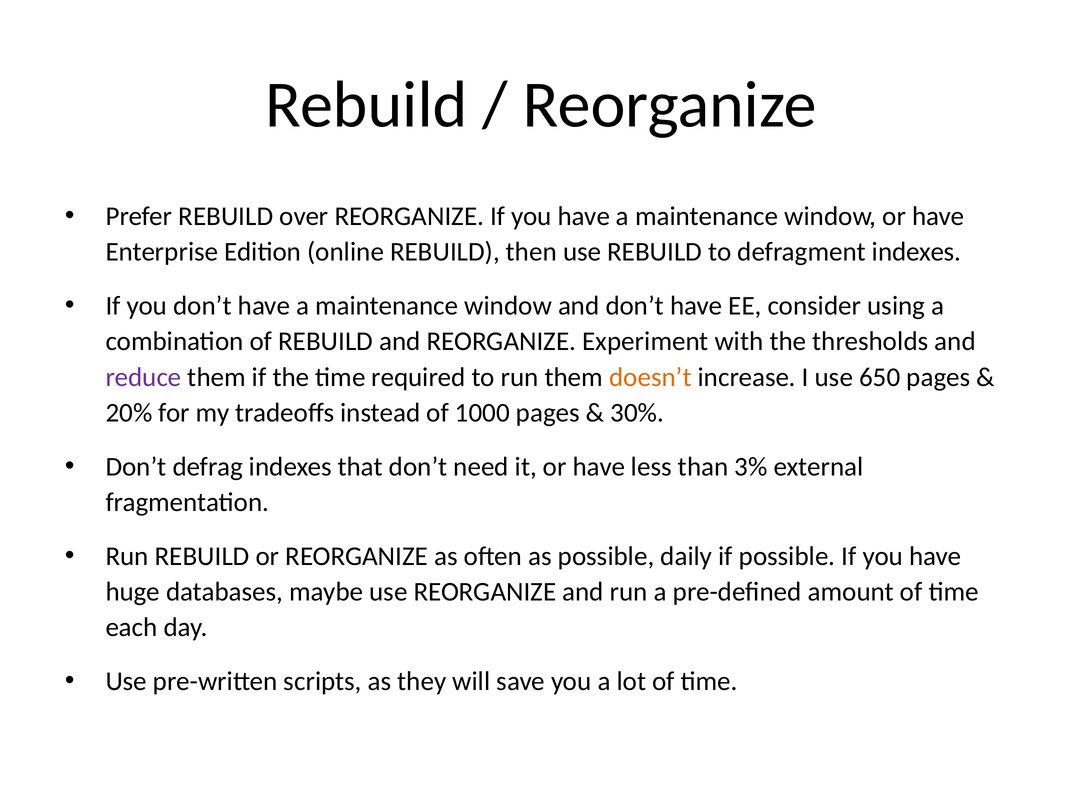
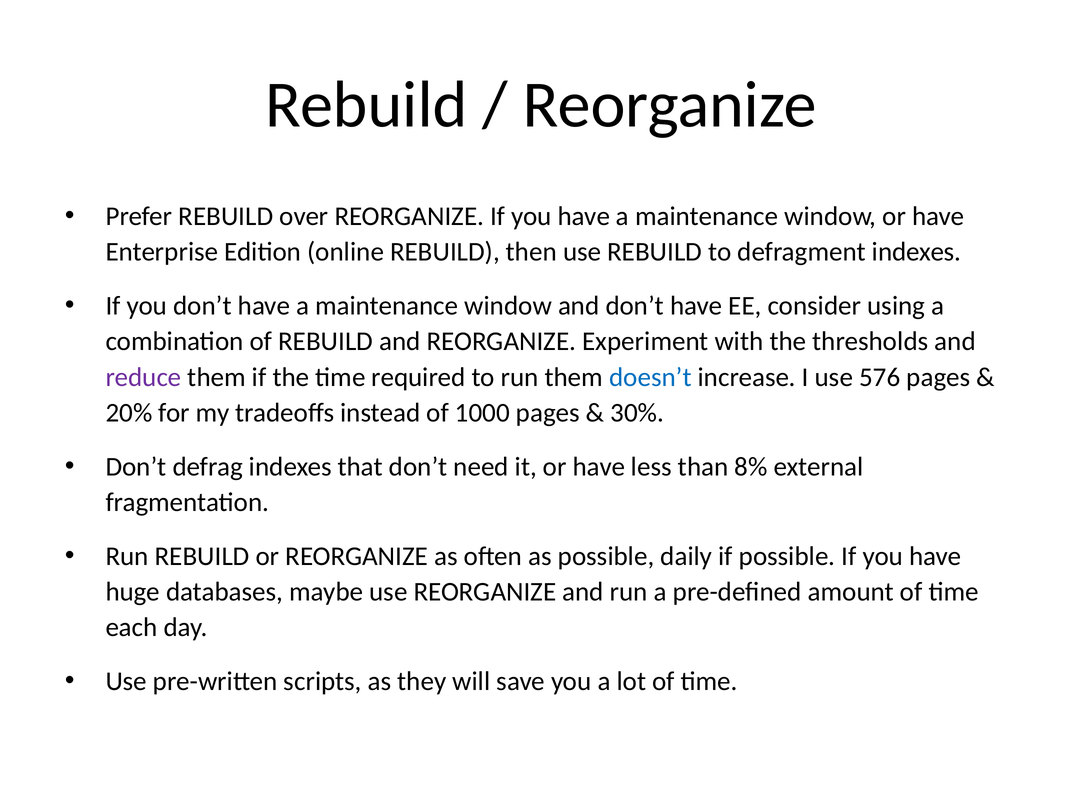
doesn’t colour: orange -> blue (650, 377)
650: 650 -> 576 (880, 377)
3%: 3% -> 8% (751, 467)
